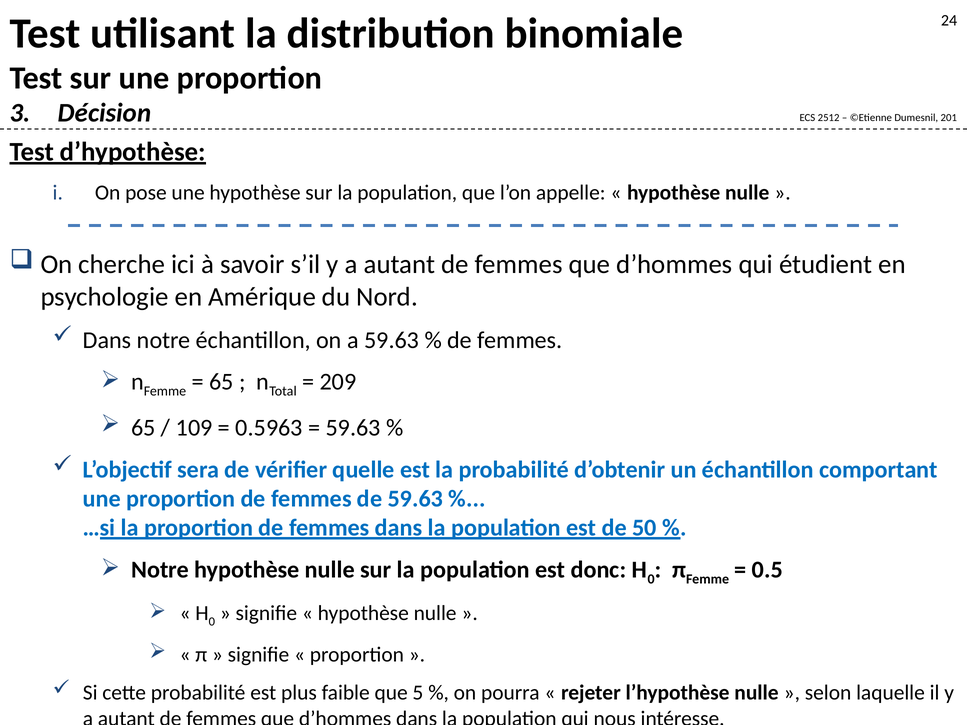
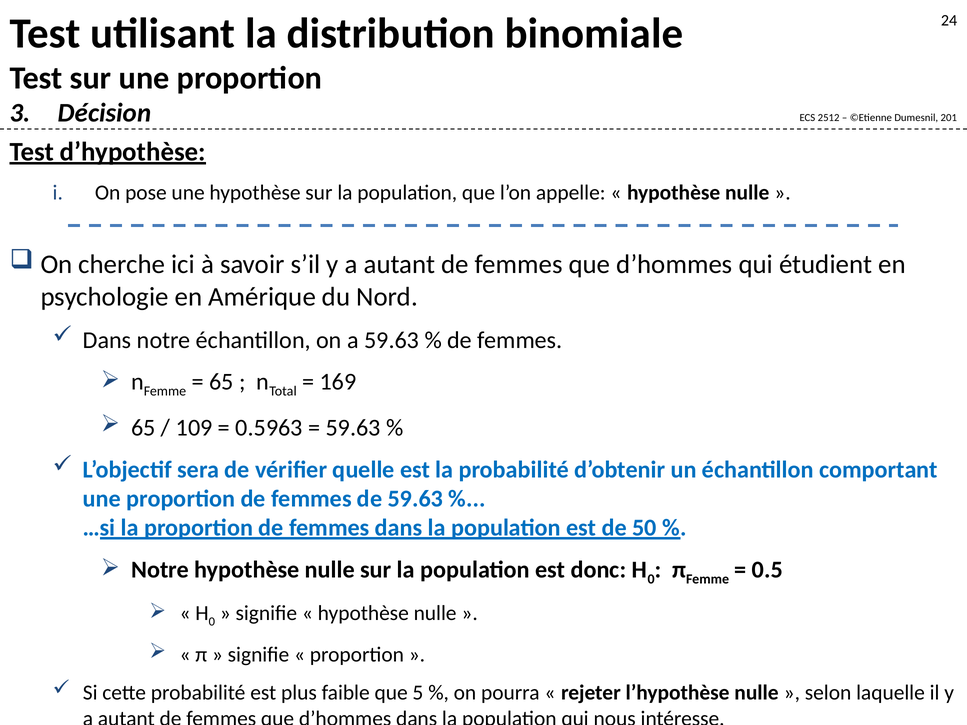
209: 209 -> 169 (338, 382)
